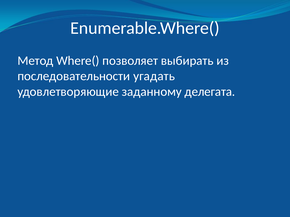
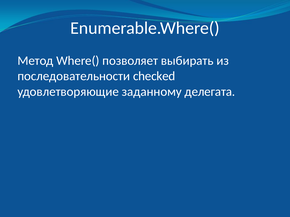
угадать: угадать -> checked (154, 76)
